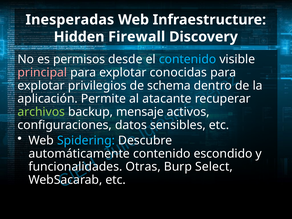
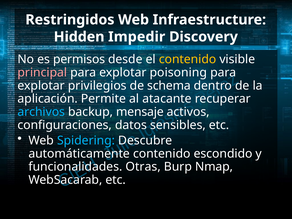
Inesperadas: Inesperadas -> Restringidos (70, 20)
Firewall: Firewall -> Impedir (137, 37)
contenido colour: light blue -> yellow (188, 59)
conocidas: conocidas -> poisoning (178, 72)
archivos colour: light green -> light blue (41, 112)
Select: Select -> Nmap (214, 167)
